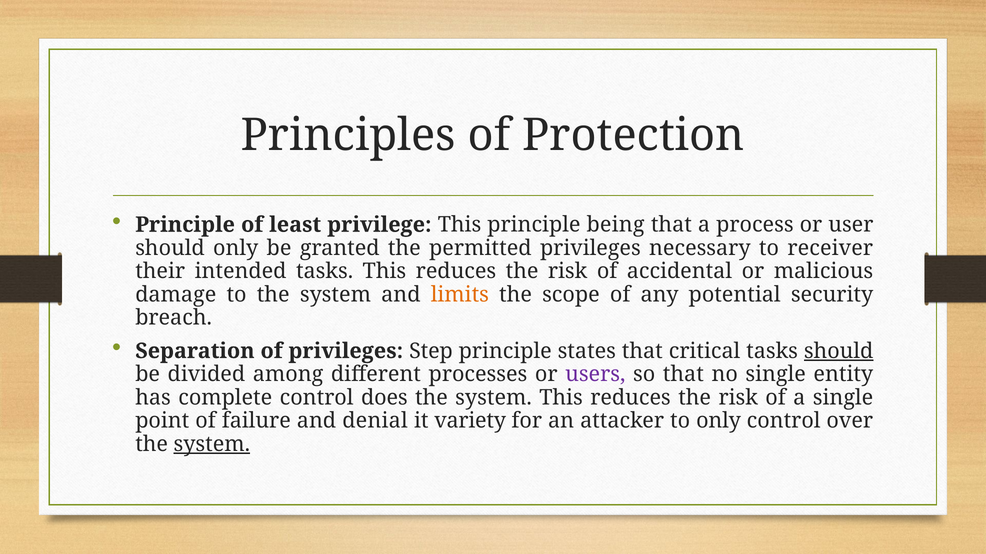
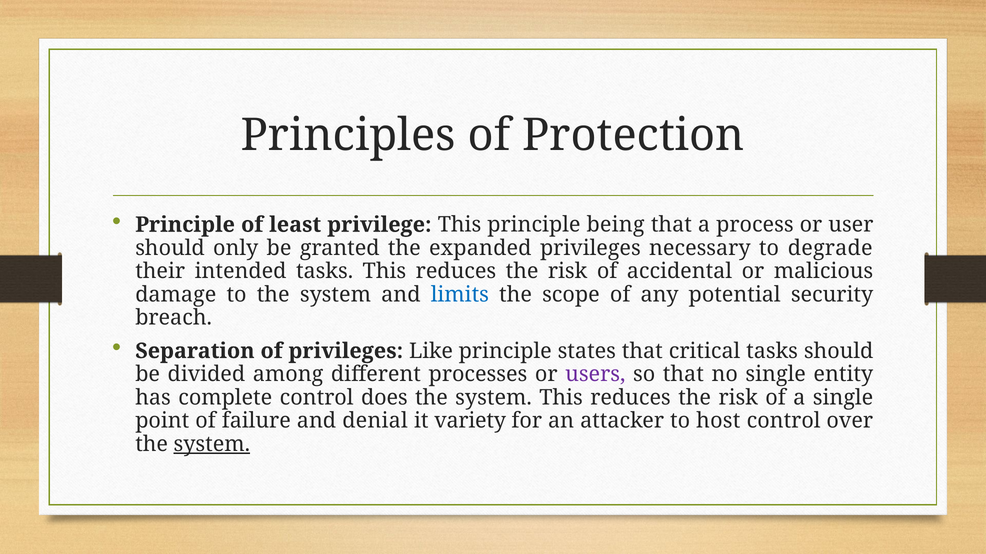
permitted: permitted -> expanded (480, 248)
receiver: receiver -> degrade (830, 248)
limits colour: orange -> blue (460, 295)
Step: Step -> Like (431, 351)
should underline: present -> none (839, 351)
to only: only -> host (718, 421)
